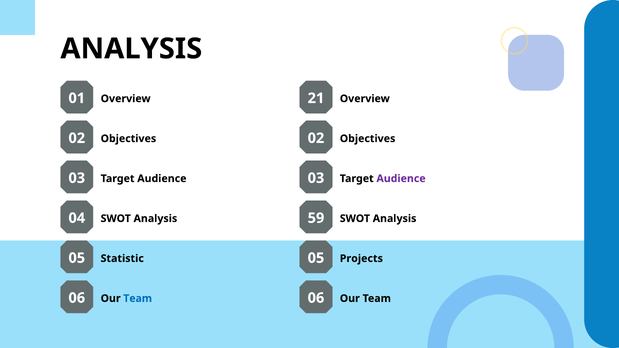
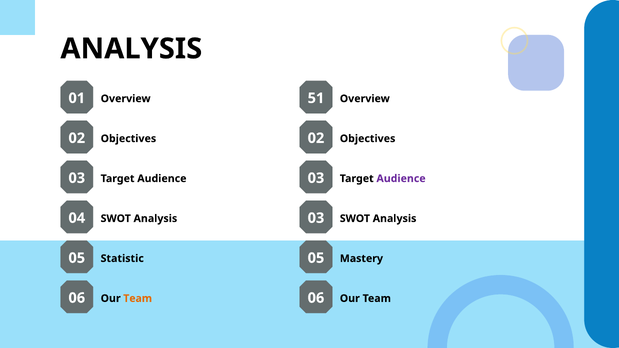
21: 21 -> 51 (316, 98)
04 59: 59 -> 03 (316, 218)
Projects: Projects -> Mastery (361, 259)
Team colour: blue -> orange (138, 299)
